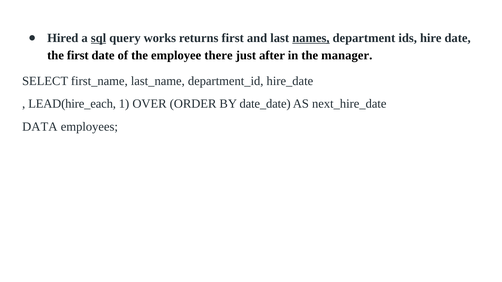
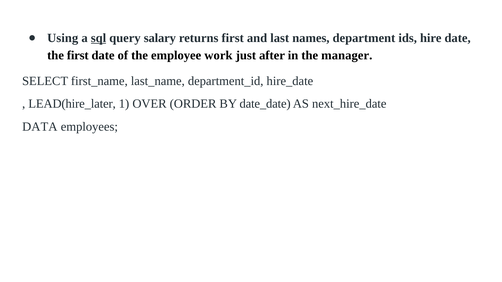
Hired: Hired -> Using (63, 38)
works: works -> salary (160, 38)
names underline: present -> none (311, 38)
there: there -> work (218, 55)
LEAD(hire_each: LEAD(hire_each -> LEAD(hire_later (72, 104)
